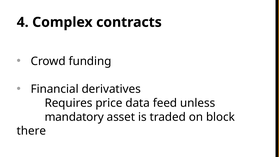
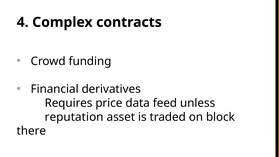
mandatory: mandatory -> reputation (74, 117)
